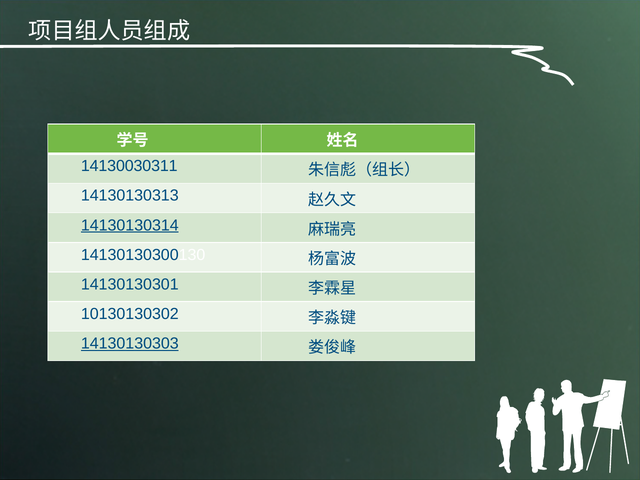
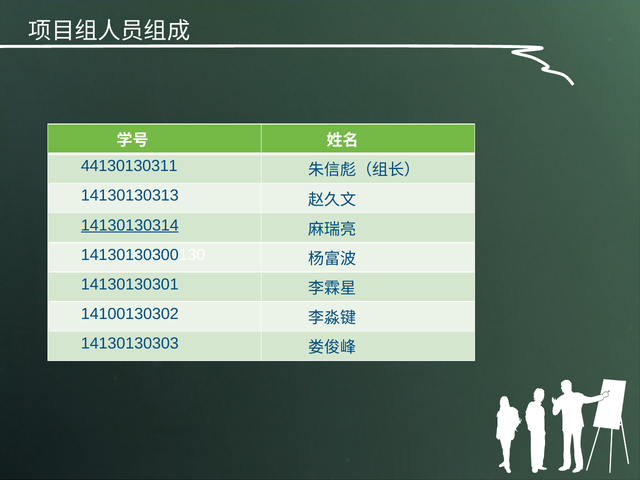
14130030311: 14130030311 -> 44130130311 (129, 166)
10130130302: 10130130302 -> 14100130302 (130, 314)
14130130303 underline: present -> none (130, 344)
